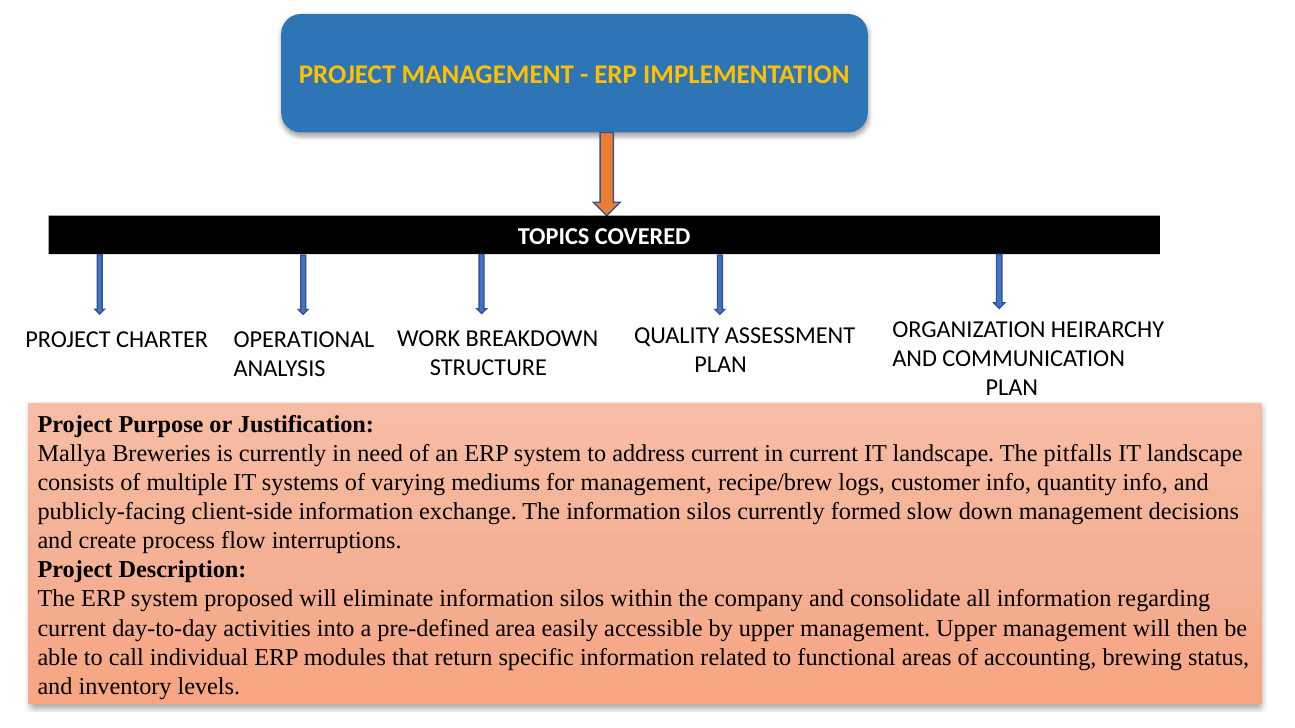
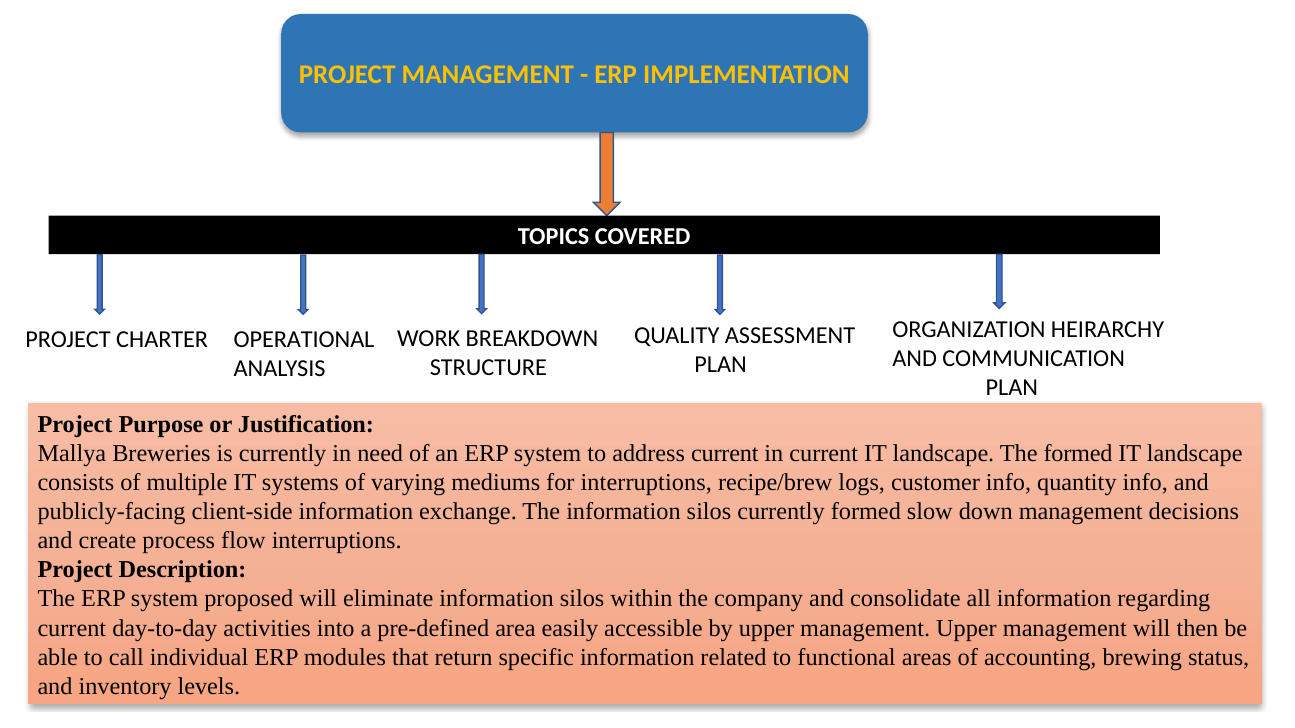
The pitfalls: pitfalls -> formed (1078, 454)
for management: management -> interruptions (646, 483)
